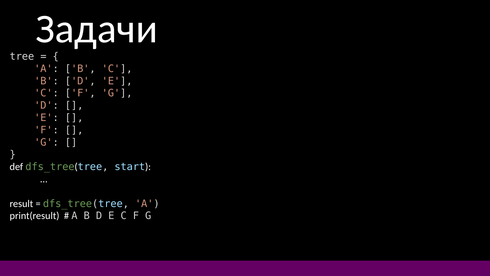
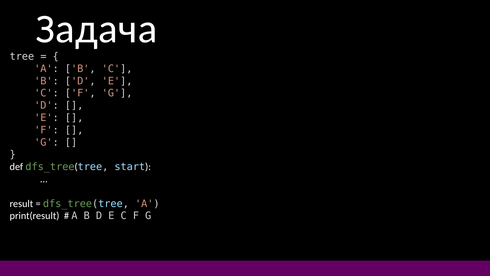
Задачи: Задачи -> Задача (96, 29)
